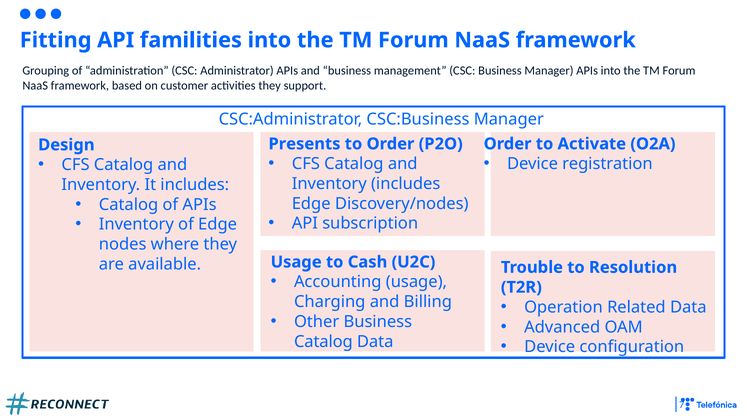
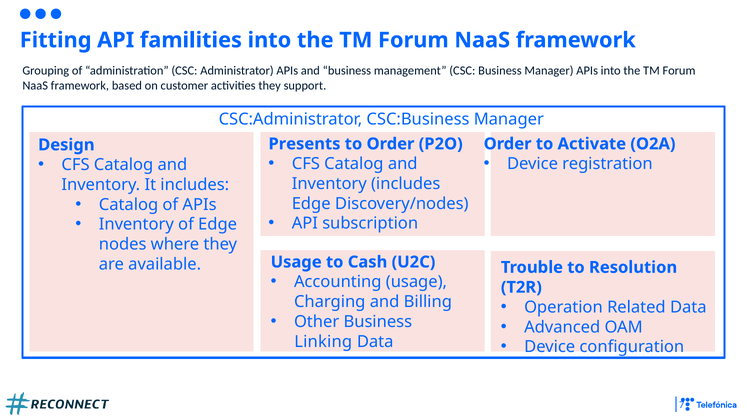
Catalog: Catalog -> Linking (323, 342)
